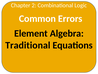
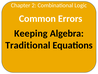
Element: Element -> Keeping (31, 33)
